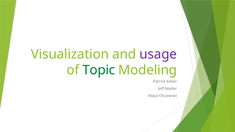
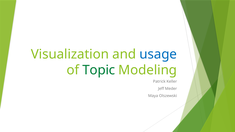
usage colour: purple -> blue (158, 54)
